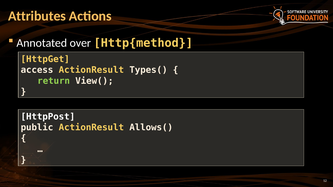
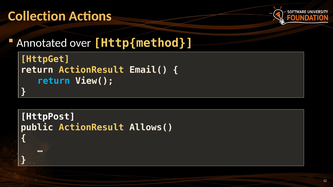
Attributes: Attributes -> Collection (37, 16)
access: access -> return (37, 70)
Types(: Types( -> Email( (148, 70)
return colour: light green -> light blue (54, 81)
